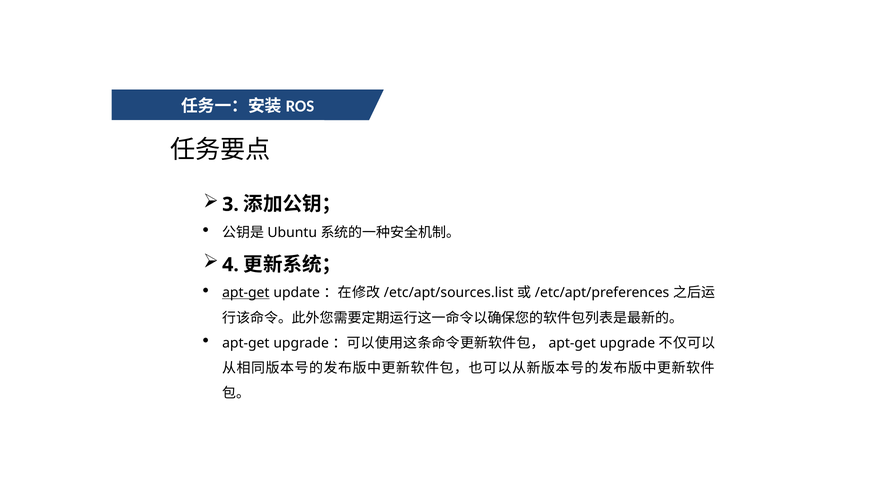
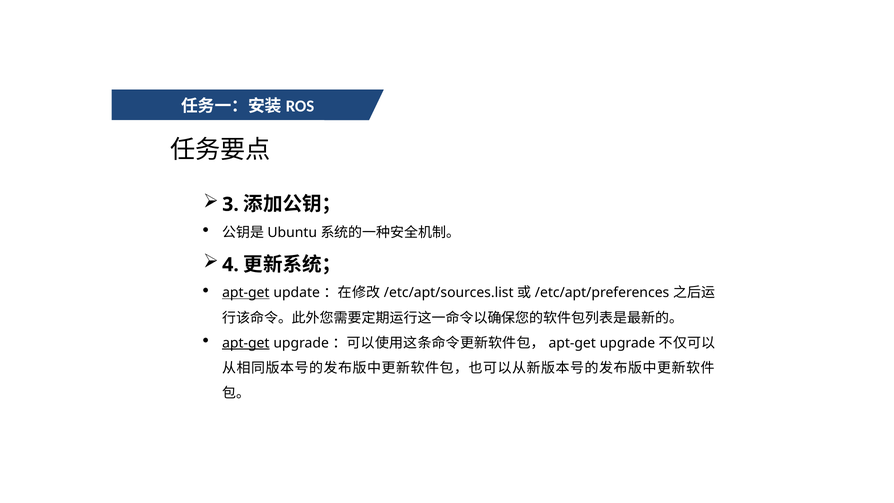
apt-get underline: none -> present (246, 343)
